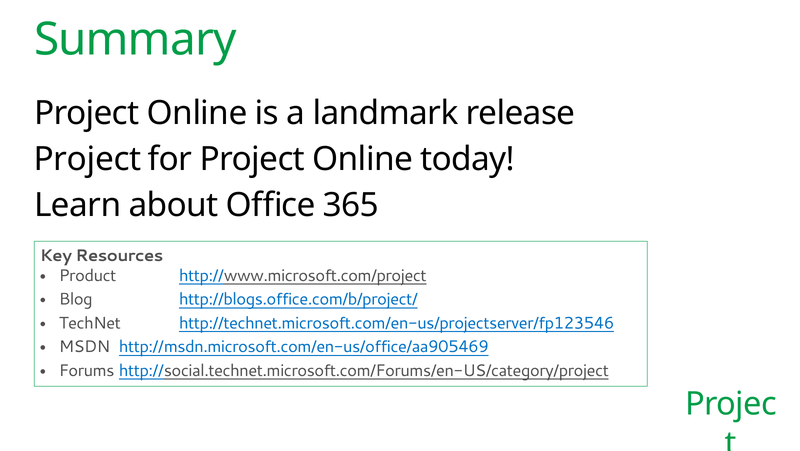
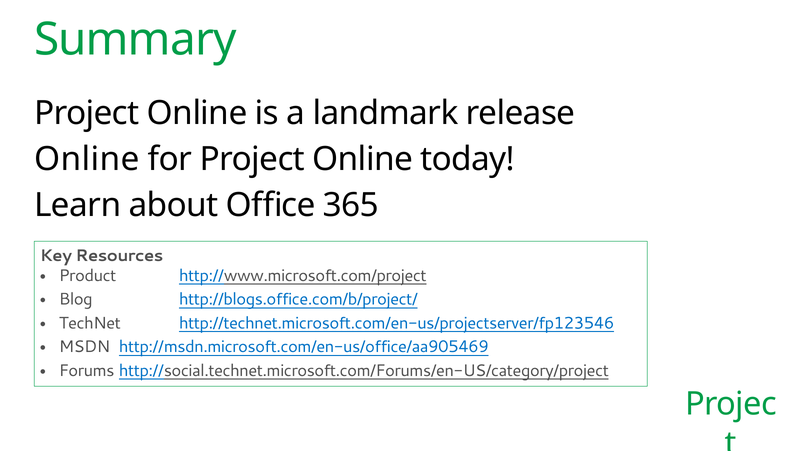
Project: Project -> Online (87, 159)
